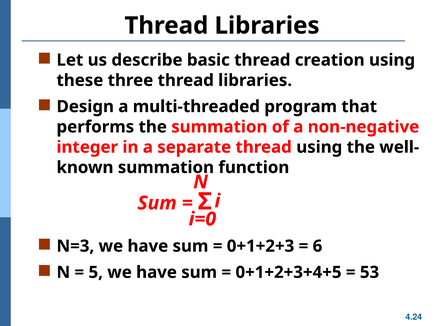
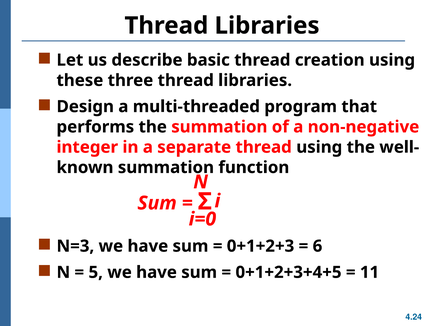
53: 53 -> 11 (370, 272)
